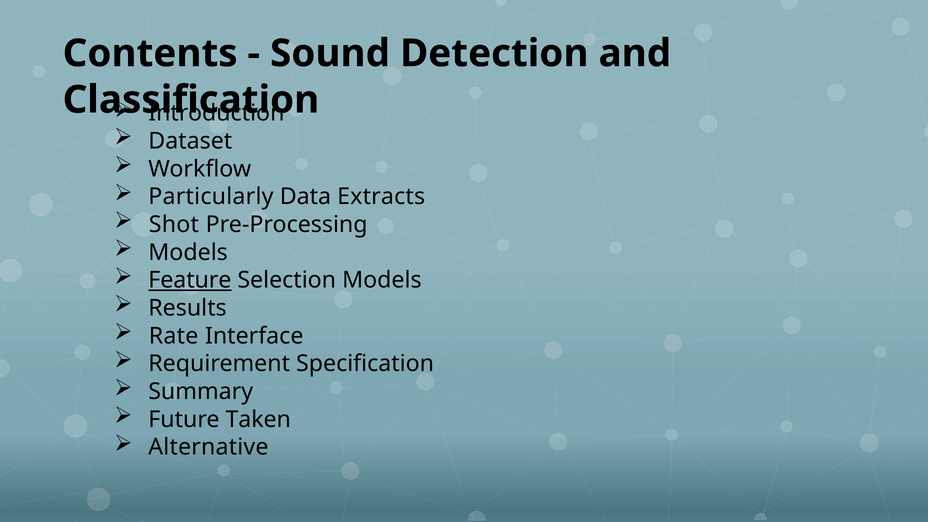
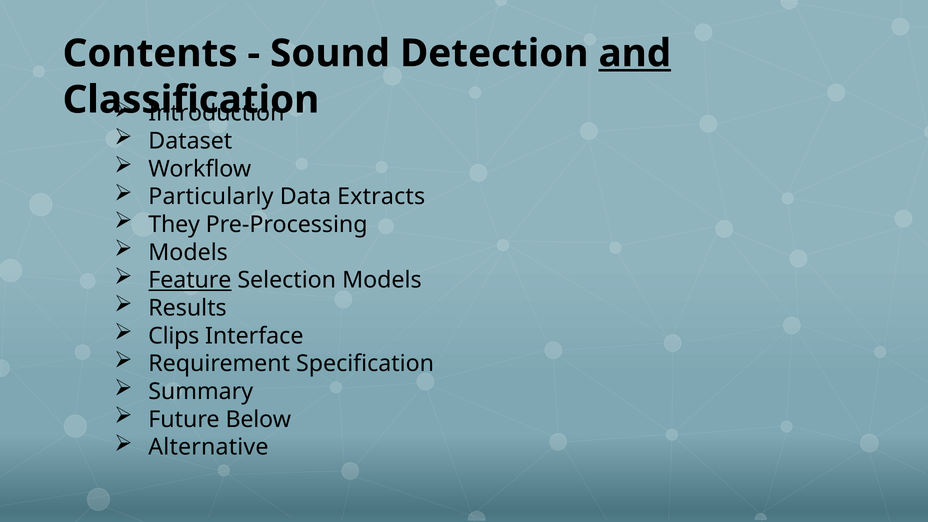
and underline: none -> present (635, 53)
Shot: Shot -> They (174, 225)
Rate: Rate -> Clips (174, 336)
Taken: Taken -> Below (258, 419)
